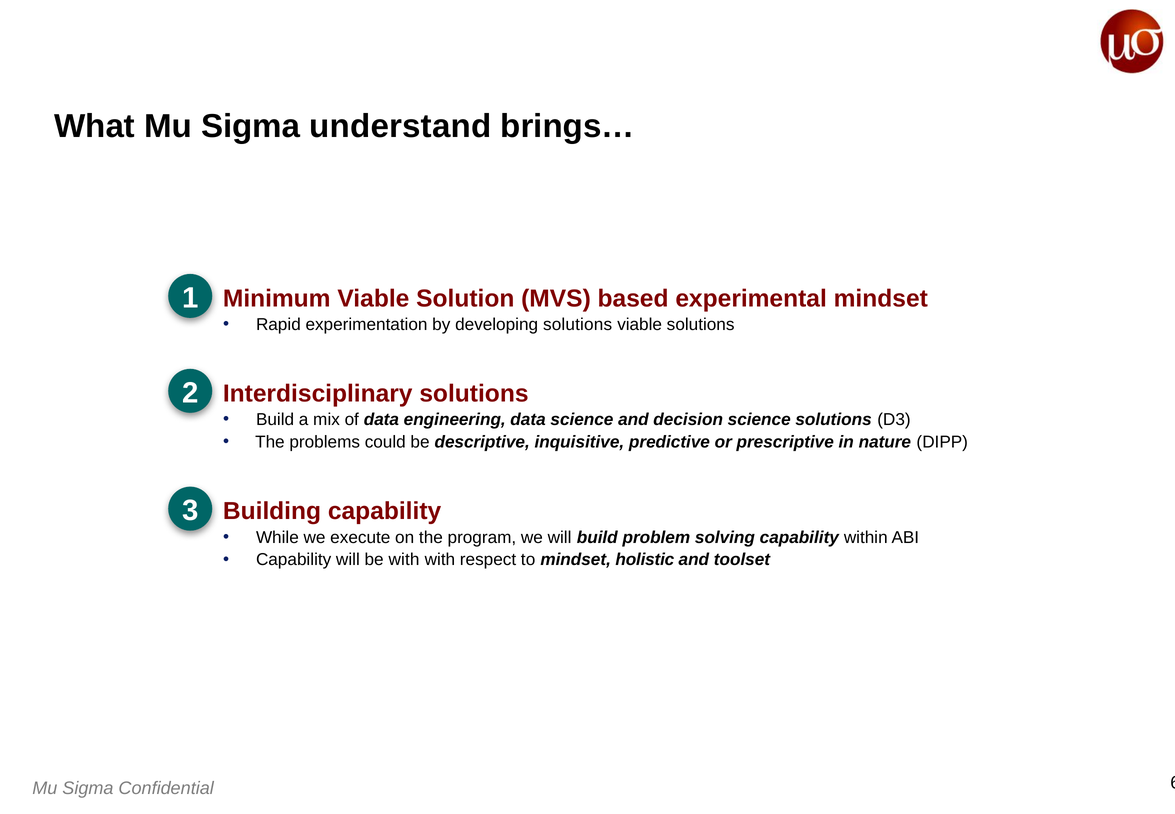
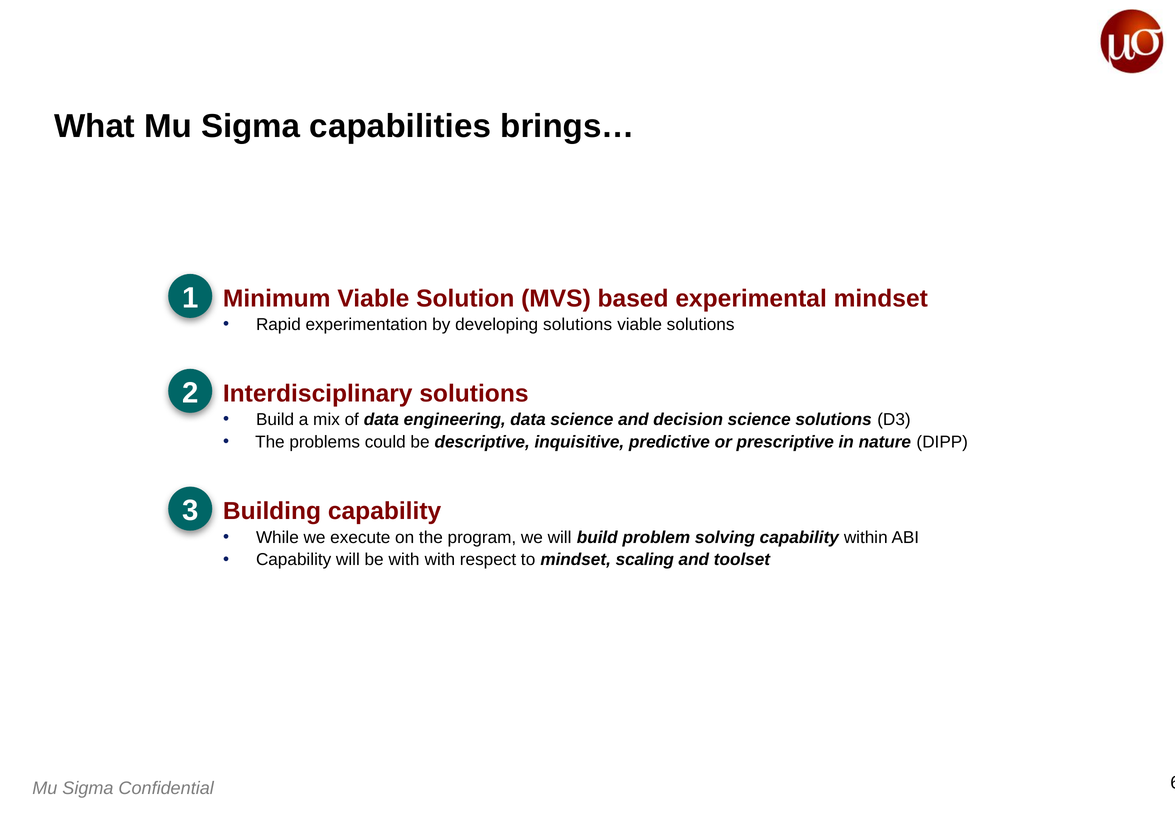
understand: understand -> capabilities (400, 126)
holistic: holistic -> scaling (645, 560)
